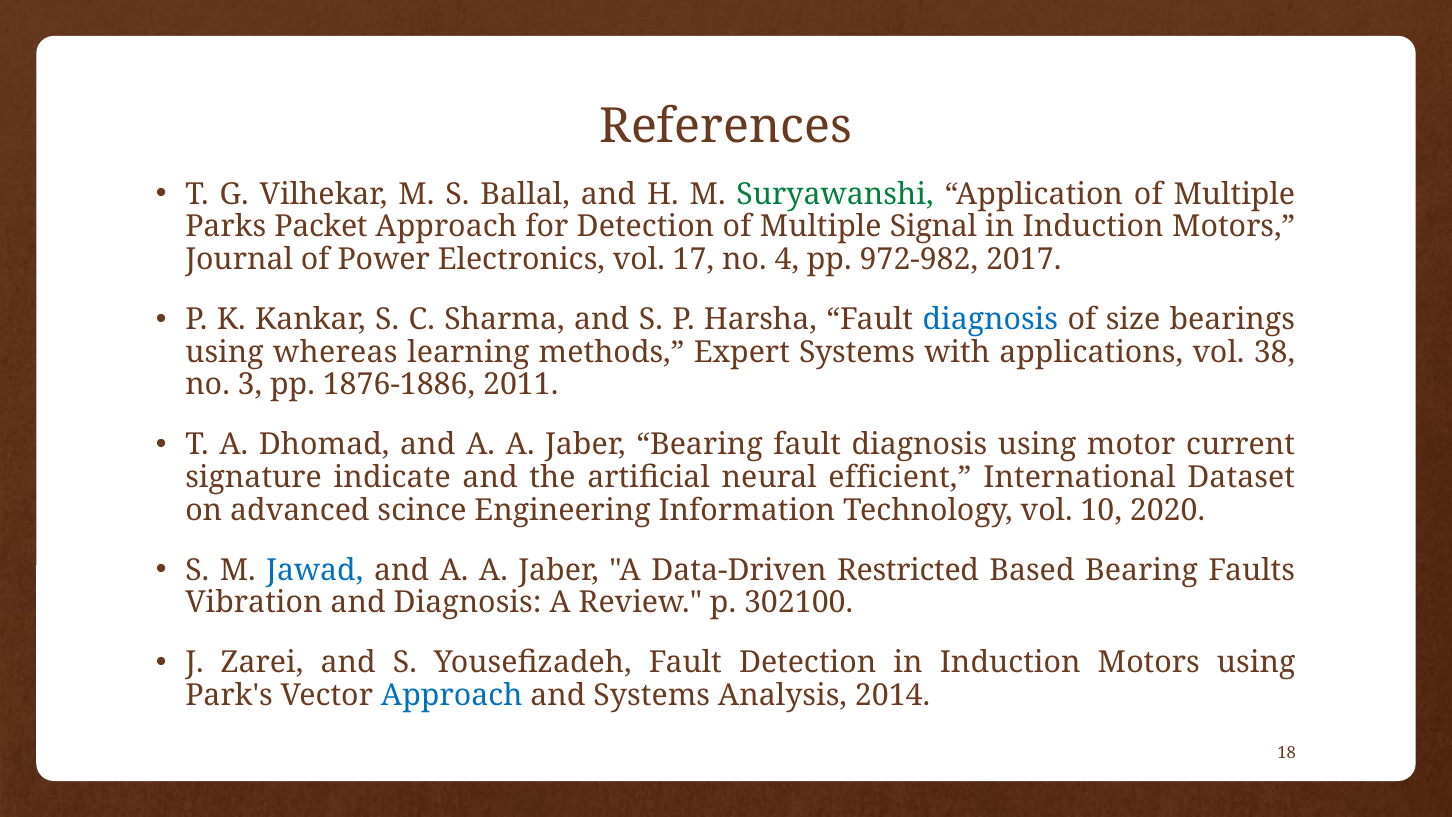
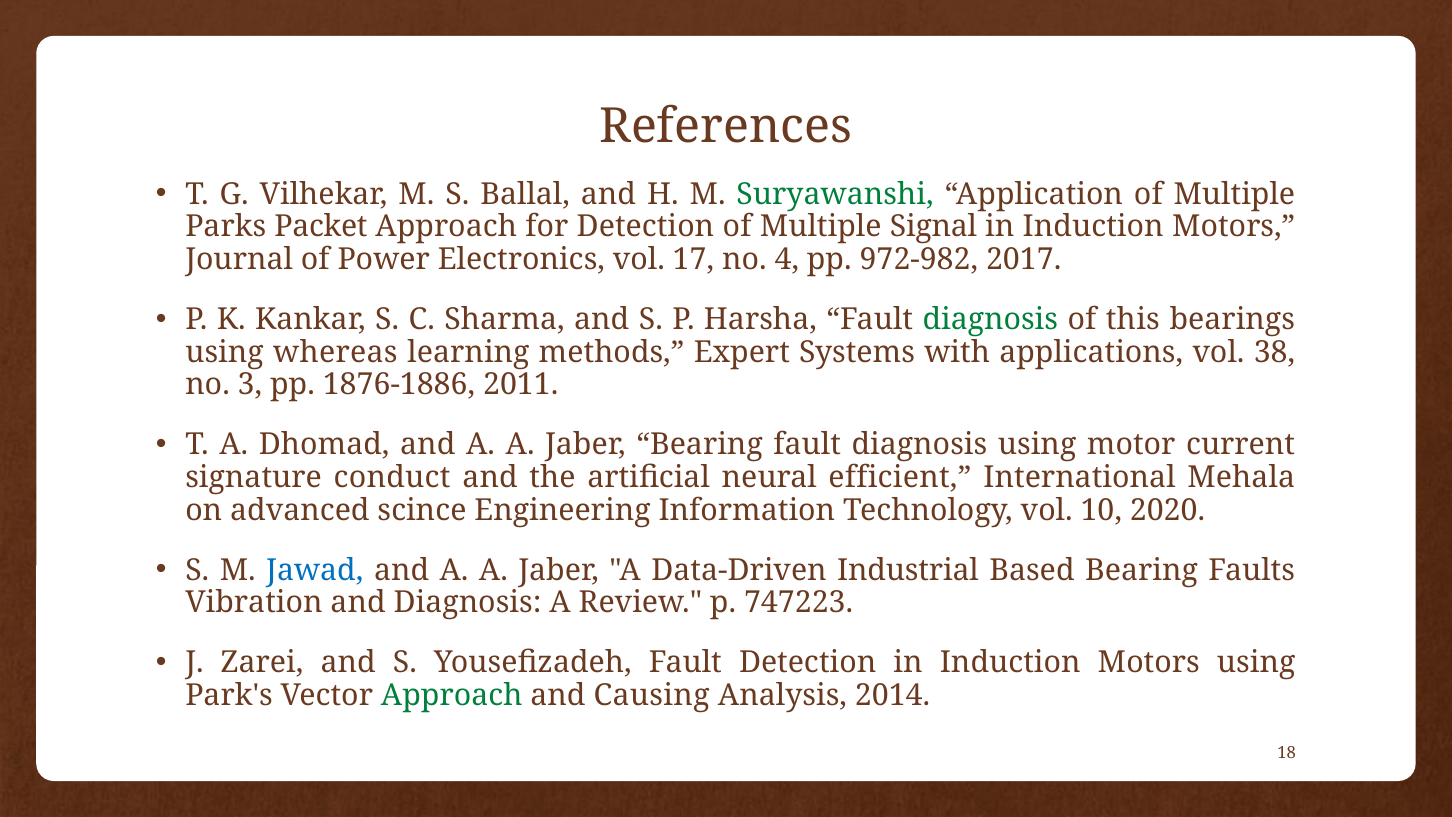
diagnosis colour: blue -> green (990, 319)
size: size -> this (1133, 319)
indicate: indicate -> conduct (392, 478)
Dataset: Dataset -> Mehala (1241, 478)
Restricted: Restricted -> Industrial (908, 570)
302100: 302100 -> 747223 (799, 603)
Approach colour: blue -> green (452, 696)
and Systems: Systems -> Causing (652, 696)
